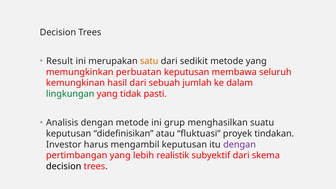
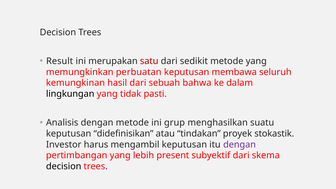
satu colour: orange -> red (149, 61)
jumlah: jumlah -> bahwa (197, 83)
lingkungan colour: green -> black (70, 94)
fluktuasi: fluktuasi -> tindakan (199, 134)
tindakan: tindakan -> stokastik (274, 134)
realistik: realistik -> present (173, 155)
